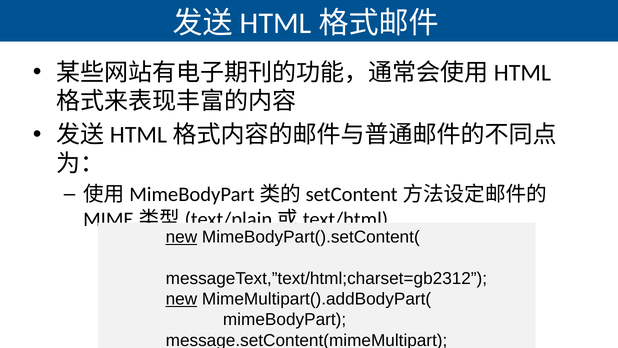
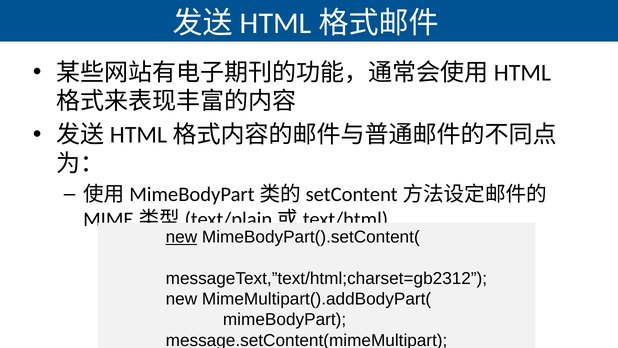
new underline: present -> none (181, 299)
